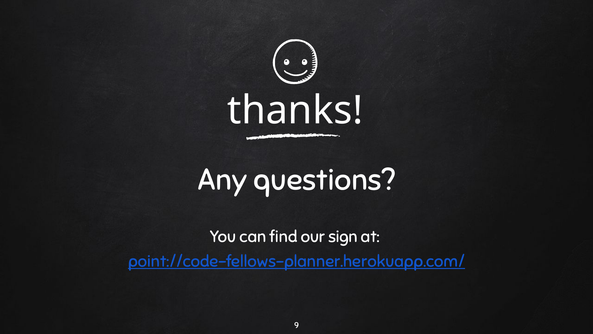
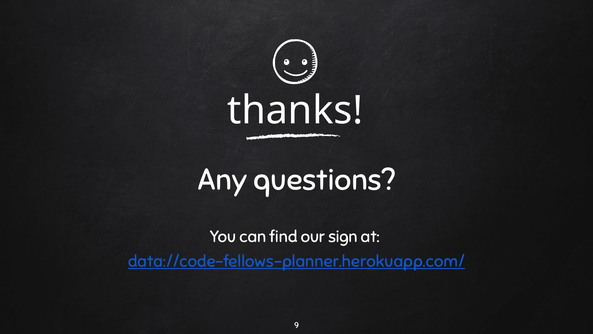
point://code-fellows-planner.herokuapp.com/: point://code-fellows-planner.herokuapp.com/ -> data://code-fellows-planner.herokuapp.com/ (296, 261)
